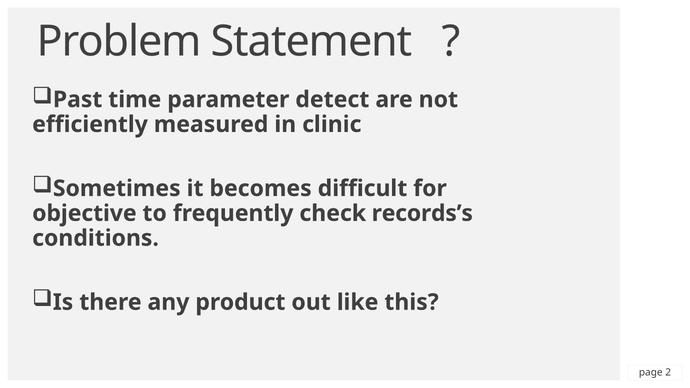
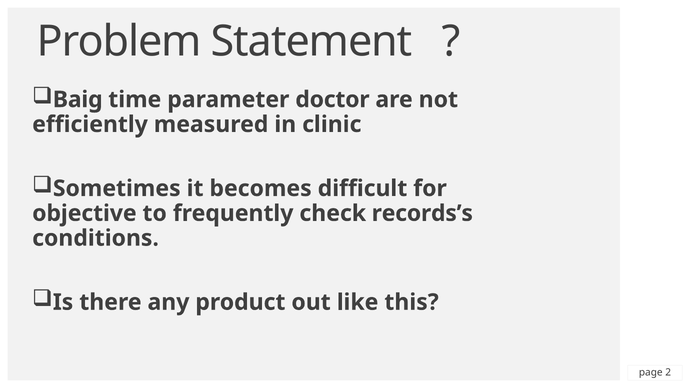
Past: Past -> Baig (78, 100)
detect: detect -> doctor (332, 100)
